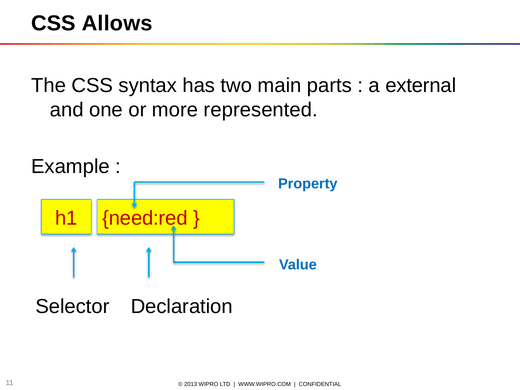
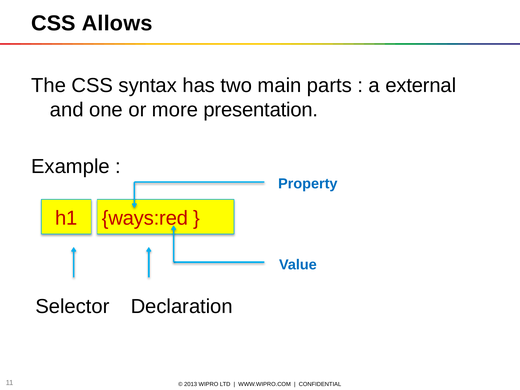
represented: represented -> presentation (261, 110)
need:red: need:red -> ways:red (145, 218)
